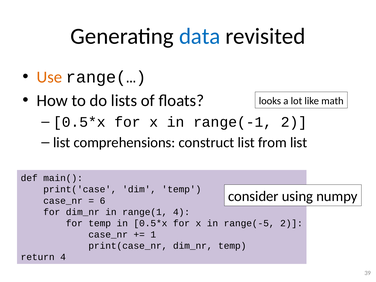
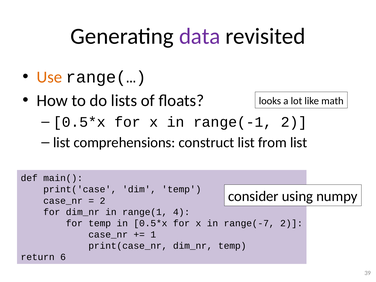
data colour: blue -> purple (200, 36)
6: 6 -> 2 (103, 201)
range(-5: range(-5 -> range(-7 (249, 223)
return 4: 4 -> 6 (63, 257)
